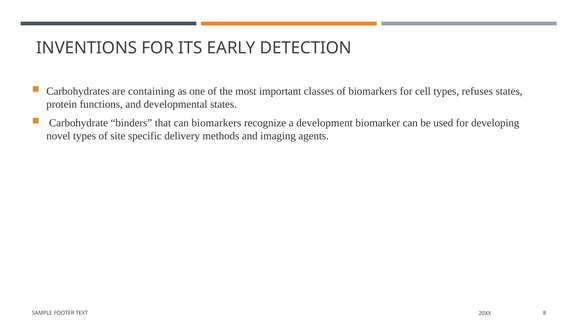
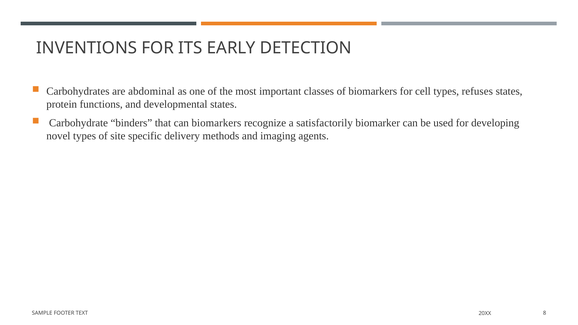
containing: containing -> abdominal (151, 91)
development: development -> satisfactorily (325, 123)
